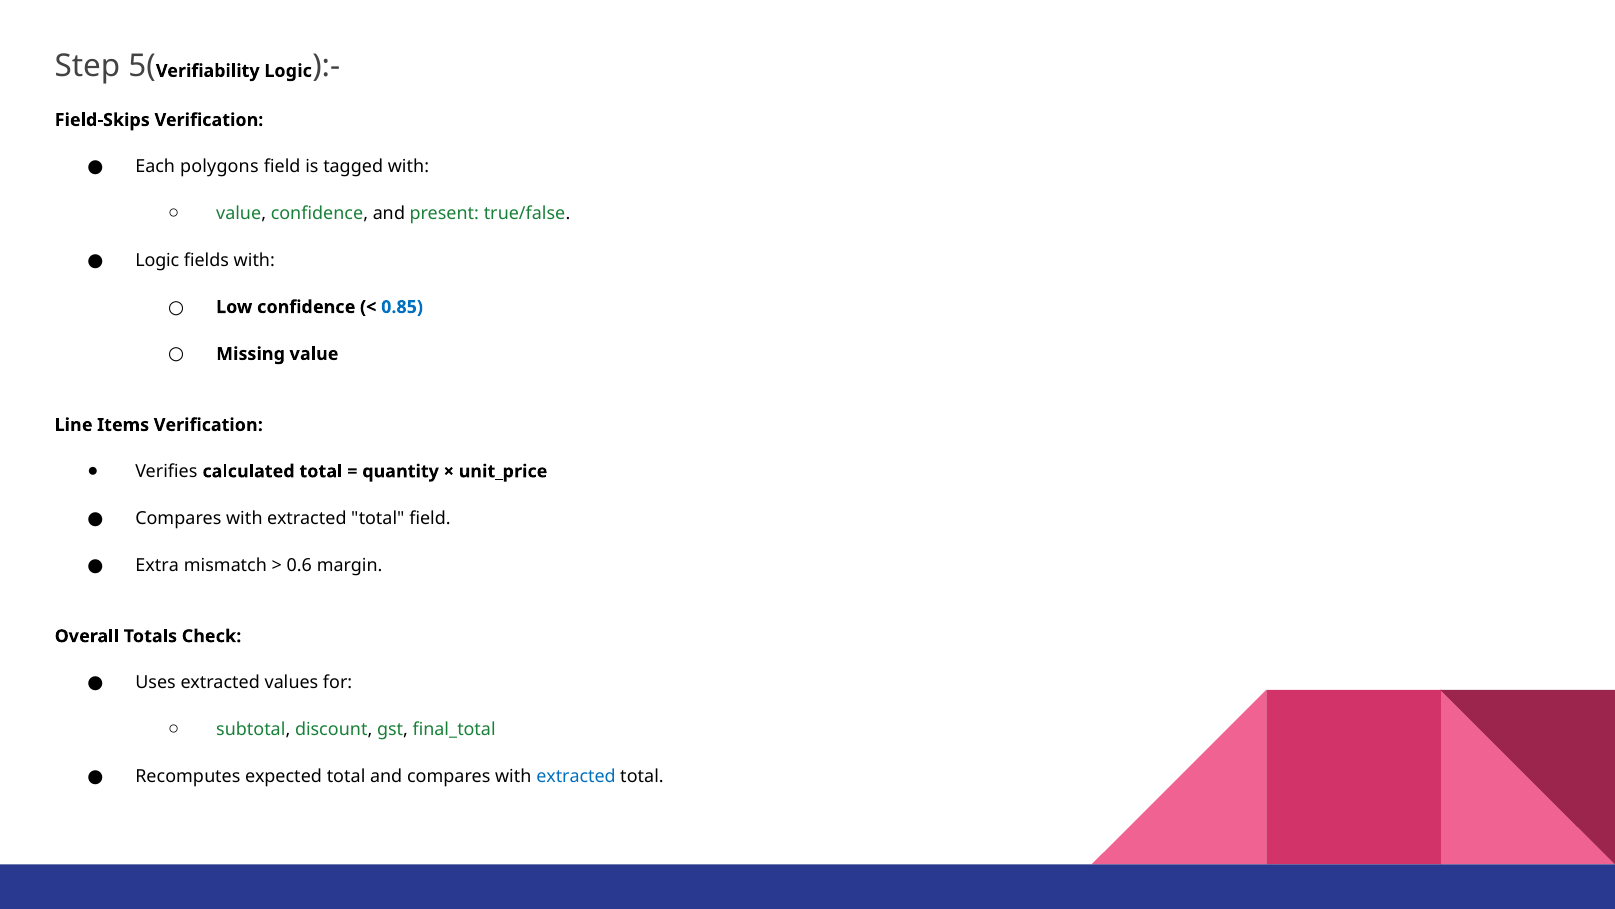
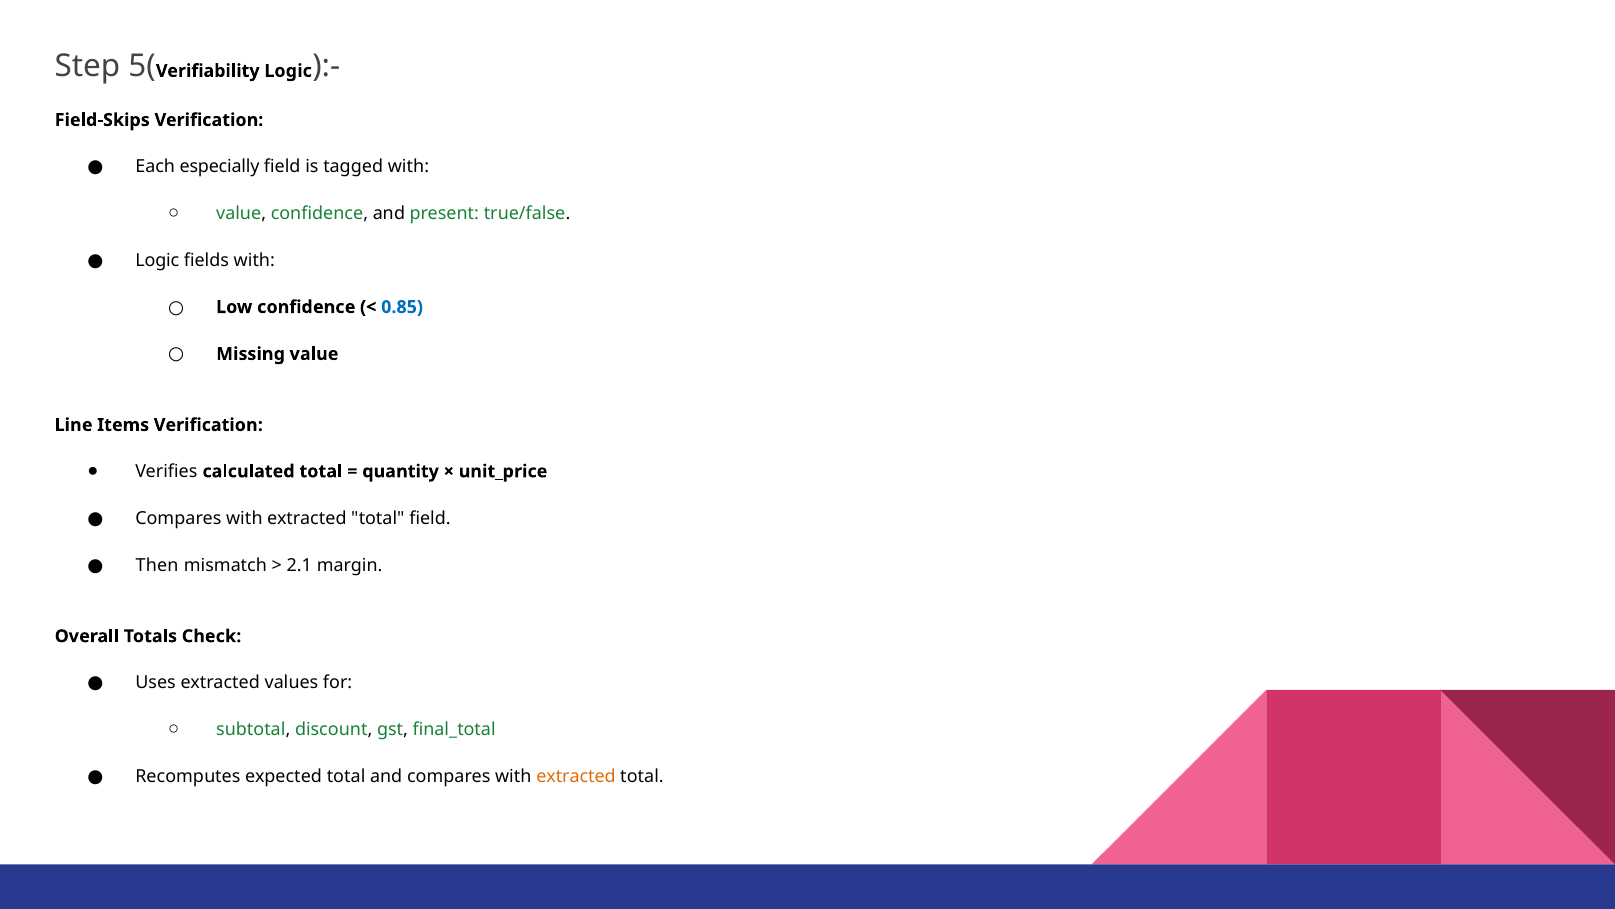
polygons: polygons -> especially (220, 166)
Extra: Extra -> Then (157, 565)
0.6: 0.6 -> 2.1 (299, 565)
extracted colour: blue -> orange (576, 776)
